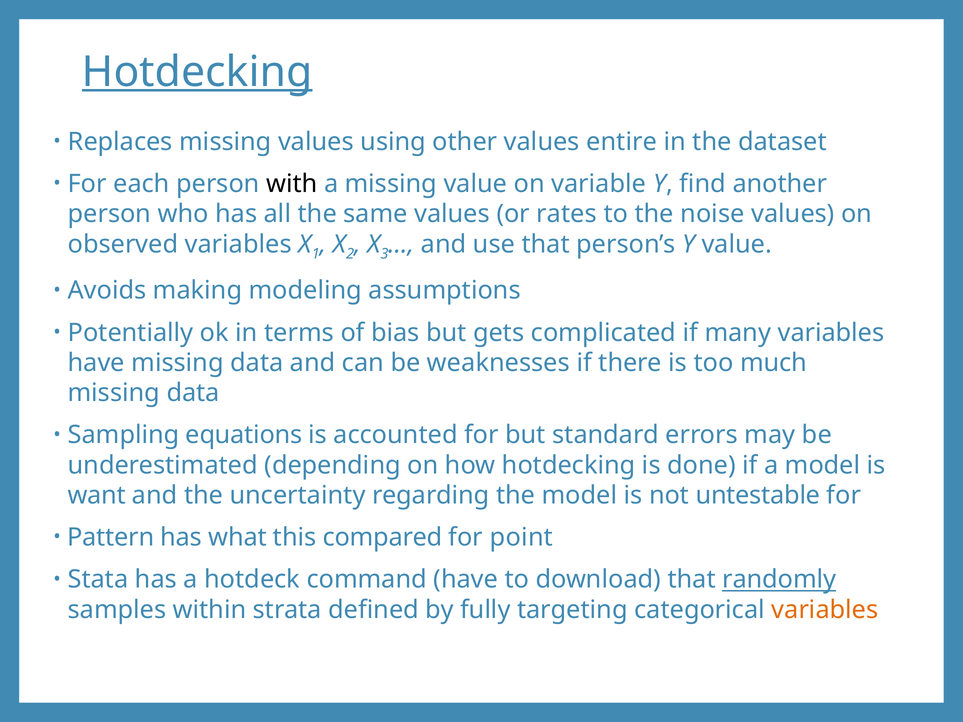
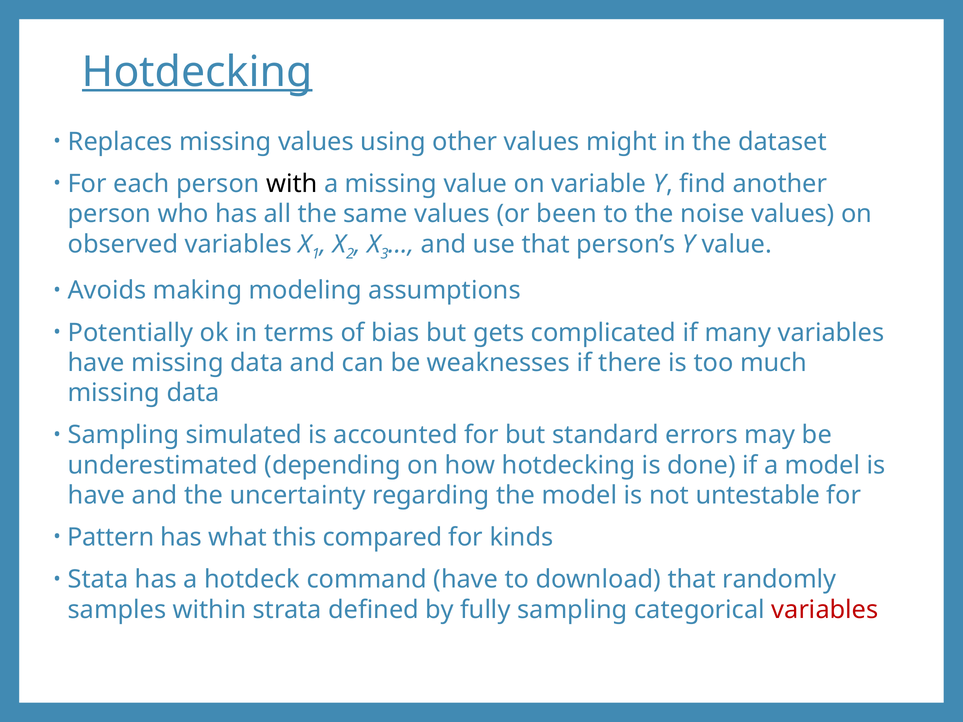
entire: entire -> might (622, 142)
rates: rates -> been (567, 214)
equations: equations -> simulated (244, 435)
want: want -> have (97, 495)
point: point -> kinds (522, 538)
randomly underline: present -> none (779, 580)
fully targeting: targeting -> sampling (572, 610)
variables colour: orange -> red (825, 610)
